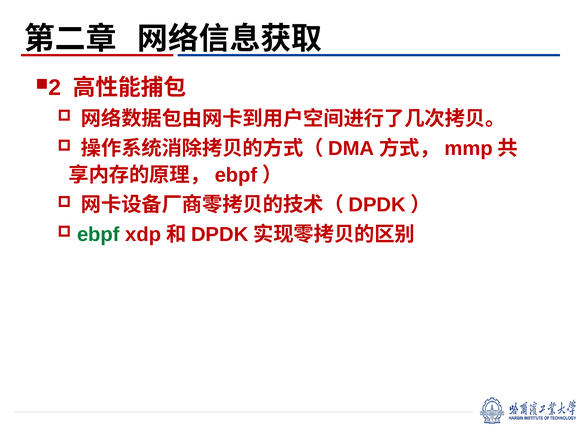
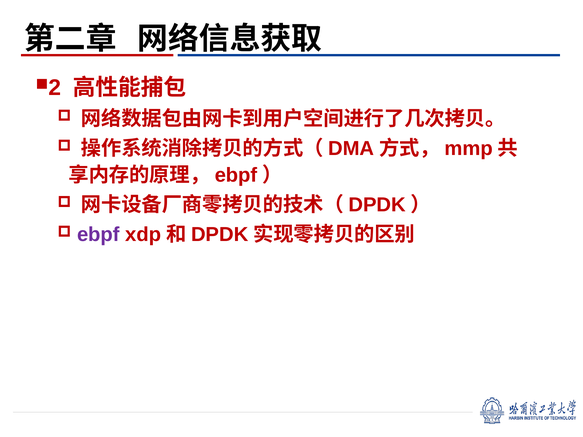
ebpf colour: green -> purple (98, 235)
